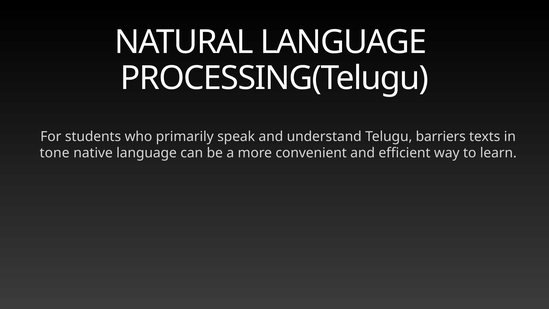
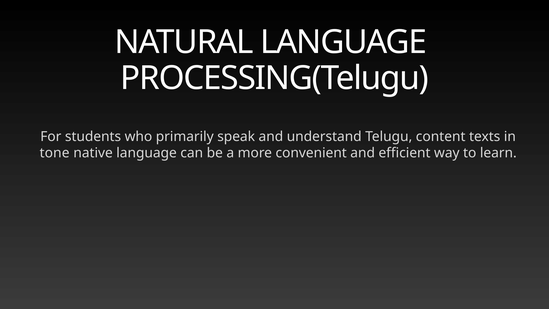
barriers: barriers -> content (441, 136)
